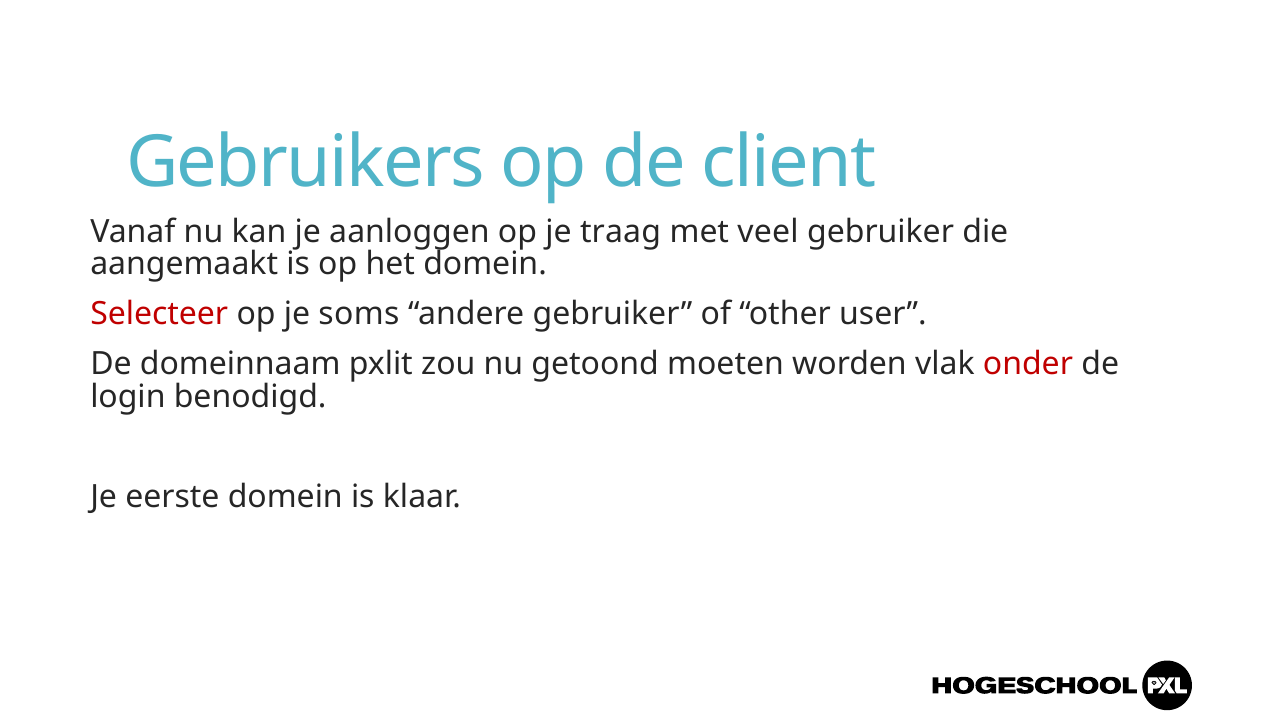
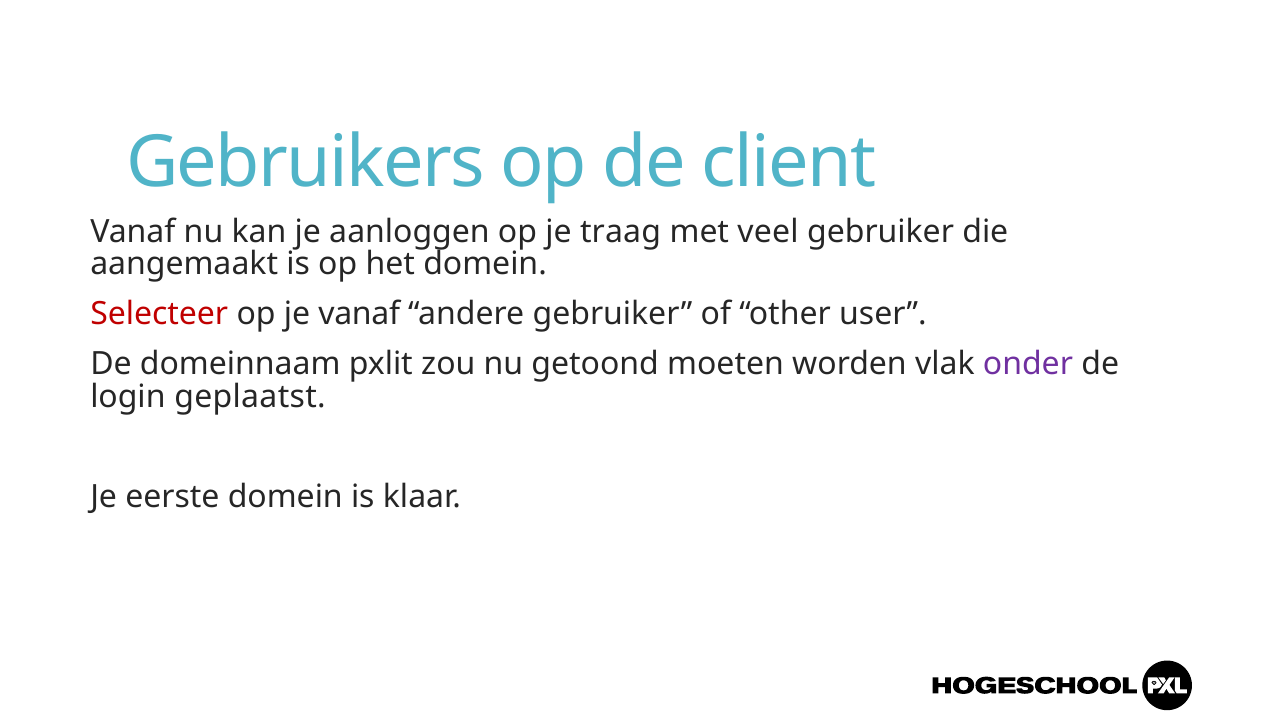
je soms: soms -> vanaf (359, 314)
onder colour: red -> purple (1028, 364)
benodigd: benodigd -> geplaatst (250, 397)
